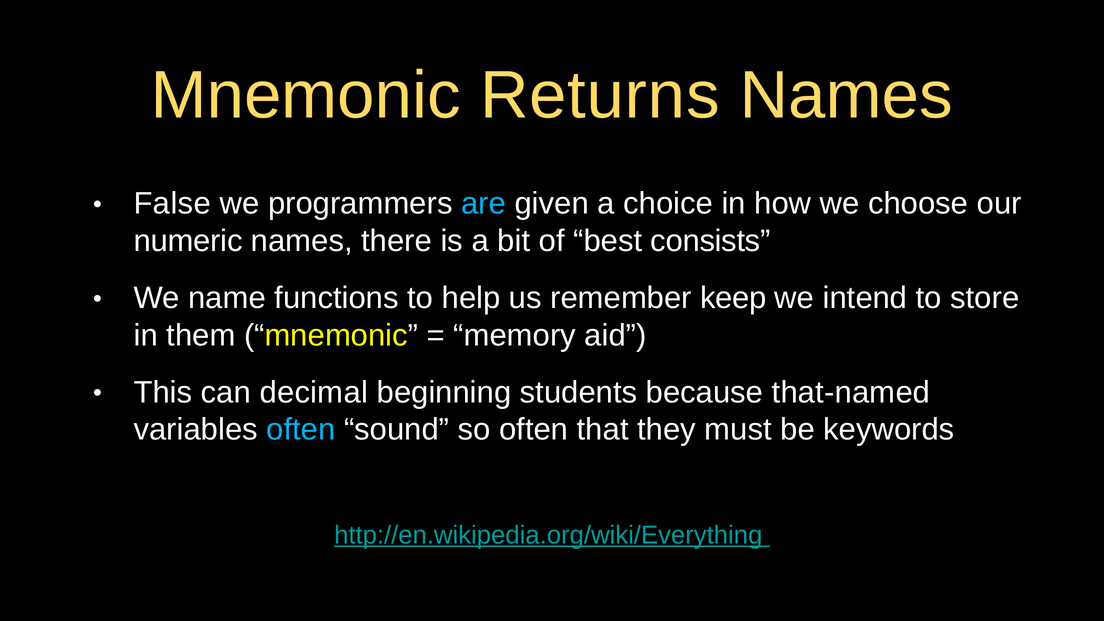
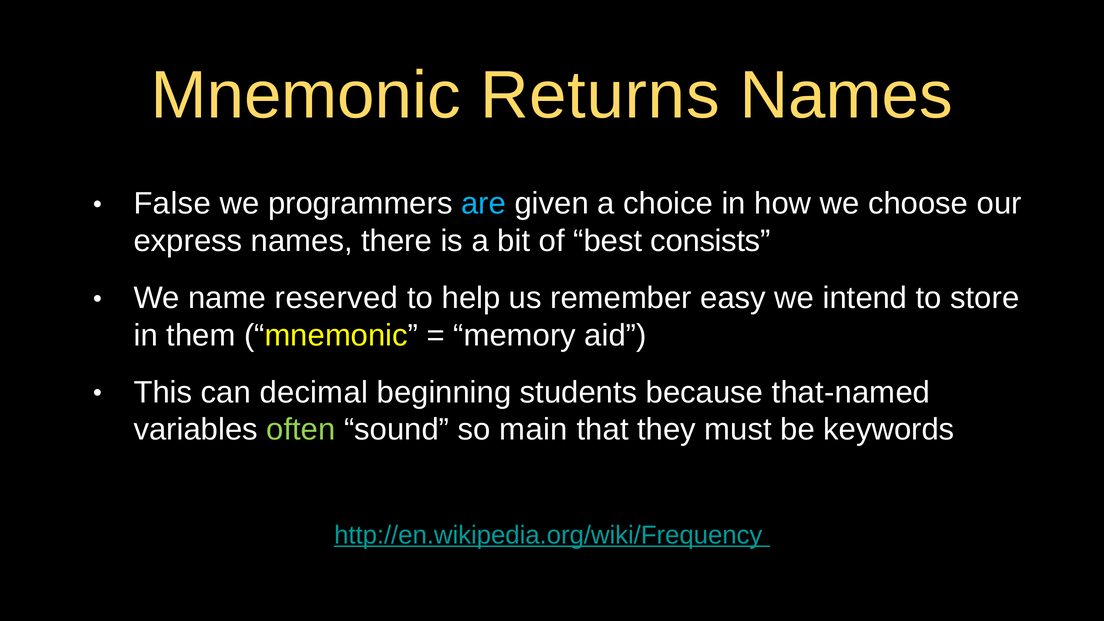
numeric: numeric -> express (188, 241)
functions: functions -> reserved (336, 298)
keep: keep -> easy (733, 298)
often colour: light blue -> light green (301, 430)
so often: often -> main (534, 430)
http://en.wikipedia.org/wiki/Everything: http://en.wikipedia.org/wiki/Everything -> http://en.wikipedia.org/wiki/Frequency (548, 535)
